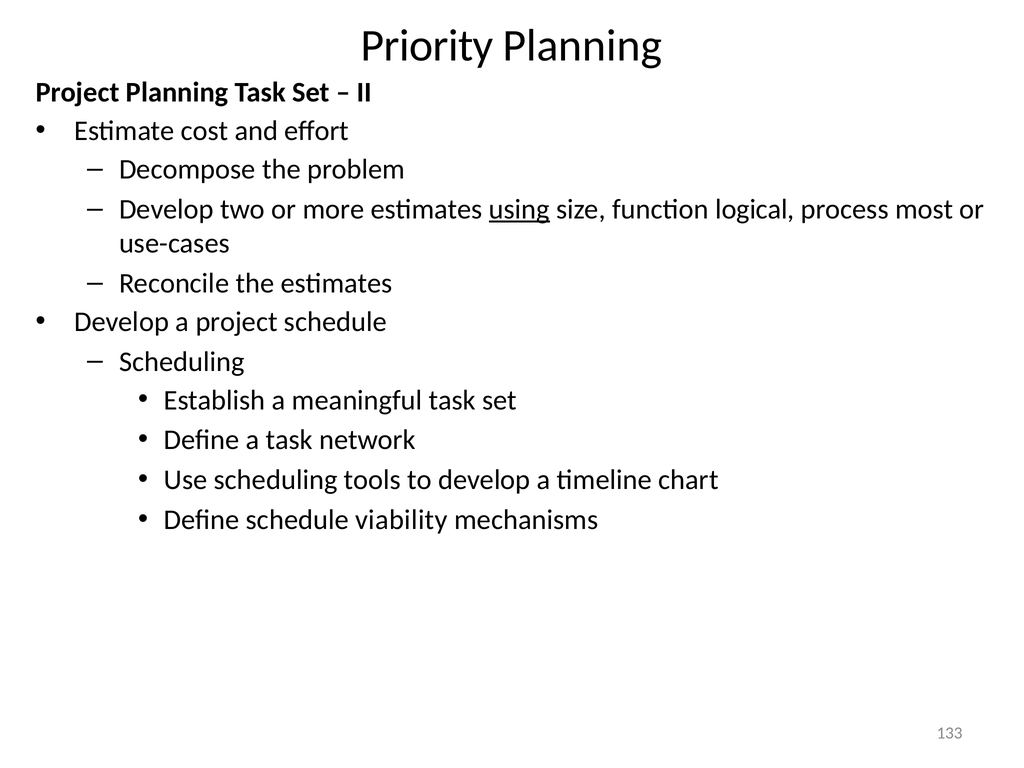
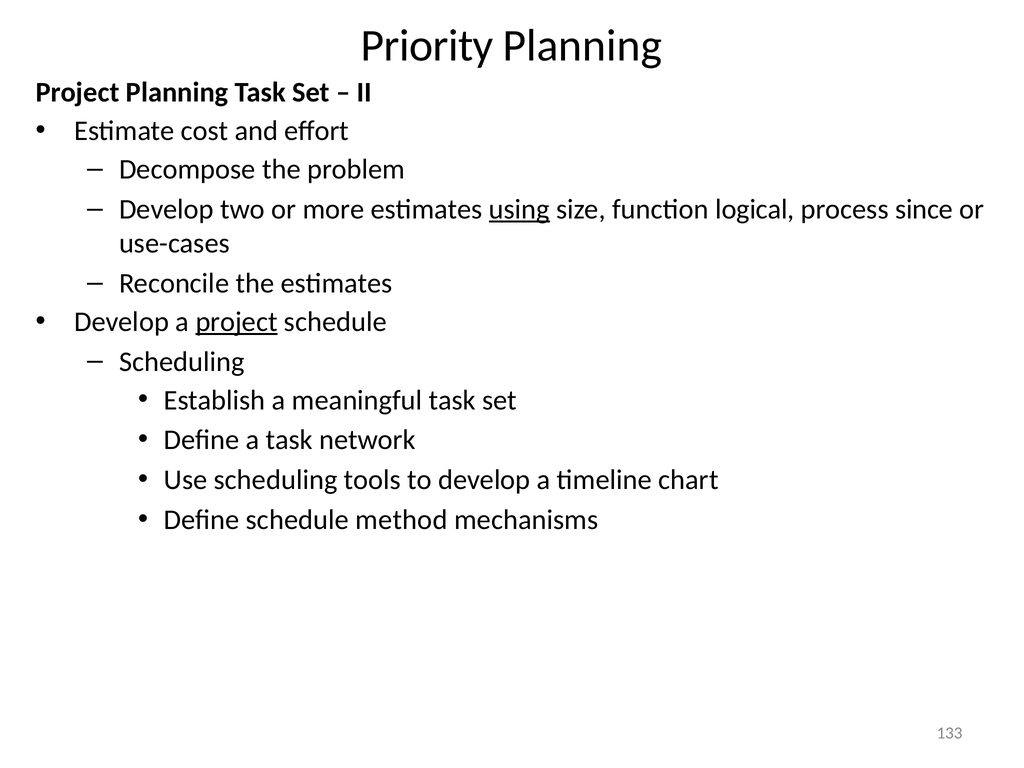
most: most -> since (924, 209)
project underline: none -> present (237, 322)
viability: viability -> method (401, 520)
